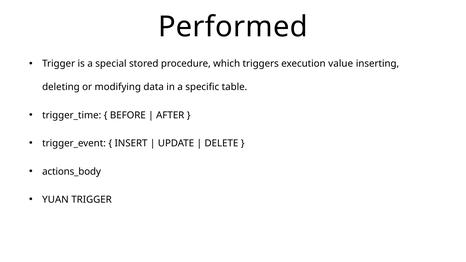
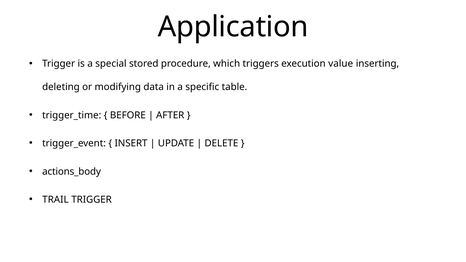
Performed: Performed -> Application (233, 27)
YUAN: YUAN -> TRAIL (55, 200)
